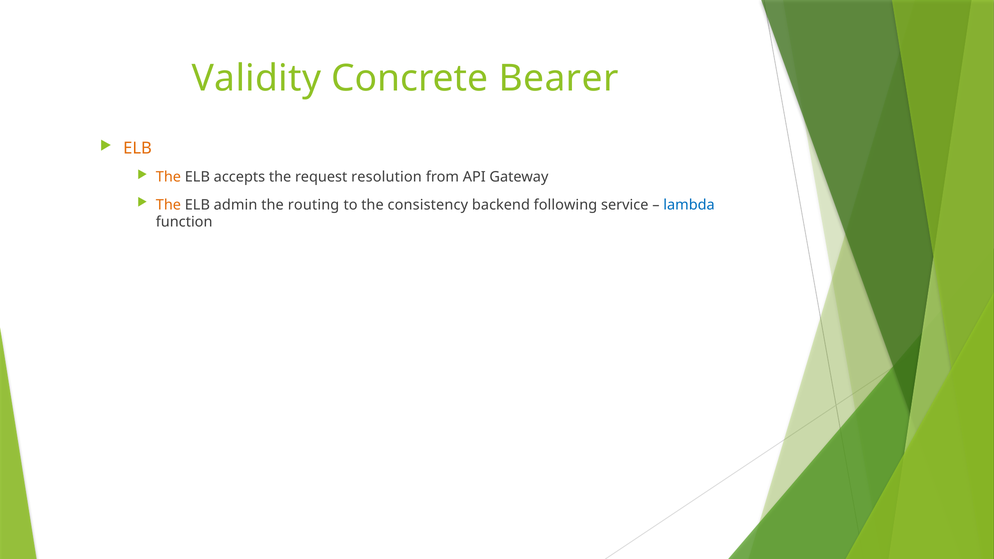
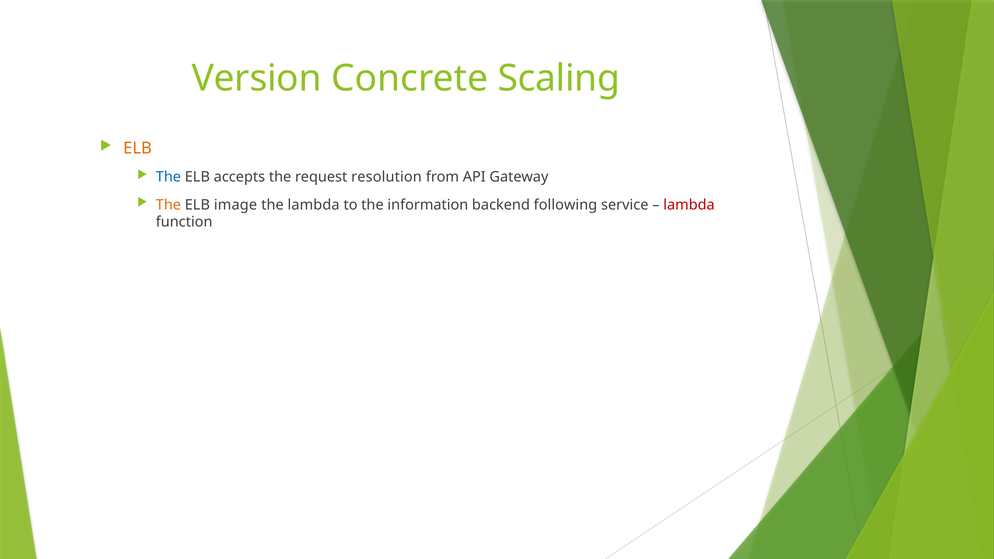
Validity: Validity -> Version (257, 78)
Bearer: Bearer -> Scaling (559, 78)
The colour: orange -> blue (168, 177)
admin: admin -> image (236, 205)
the routing: routing -> lambda (314, 205)
consistency: consistency -> information (428, 205)
lambda colour: blue -> red (689, 205)
